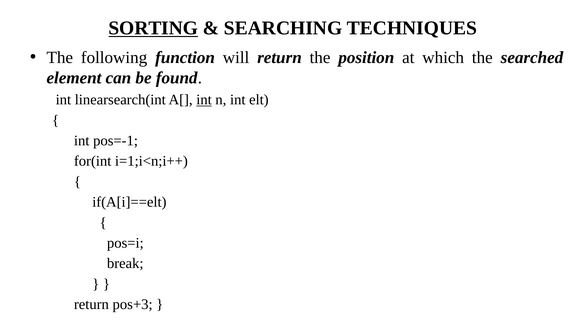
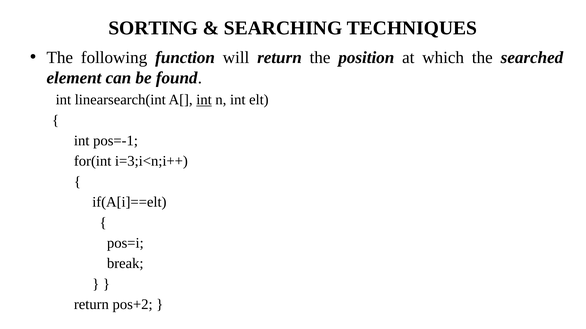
SORTING underline: present -> none (153, 28)
i=1;i<n;i++: i=1;i<n;i++ -> i=3;i<n;i++ (151, 161)
pos+3: pos+3 -> pos+2 (133, 305)
